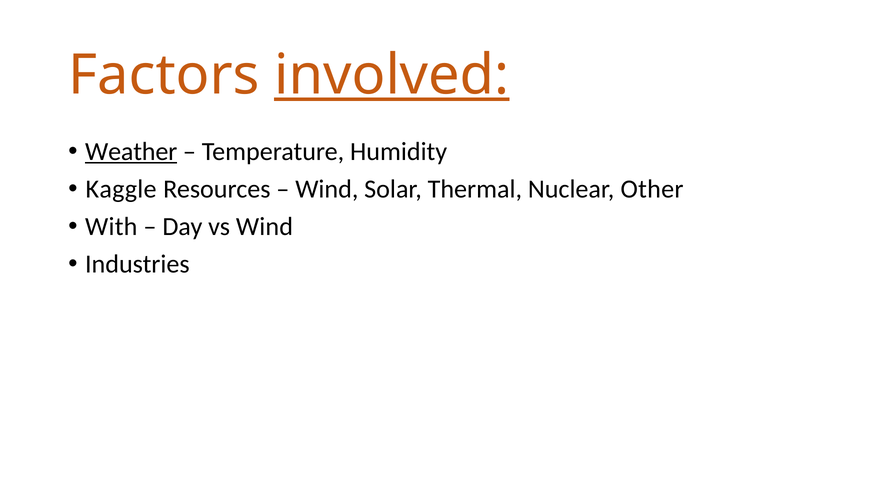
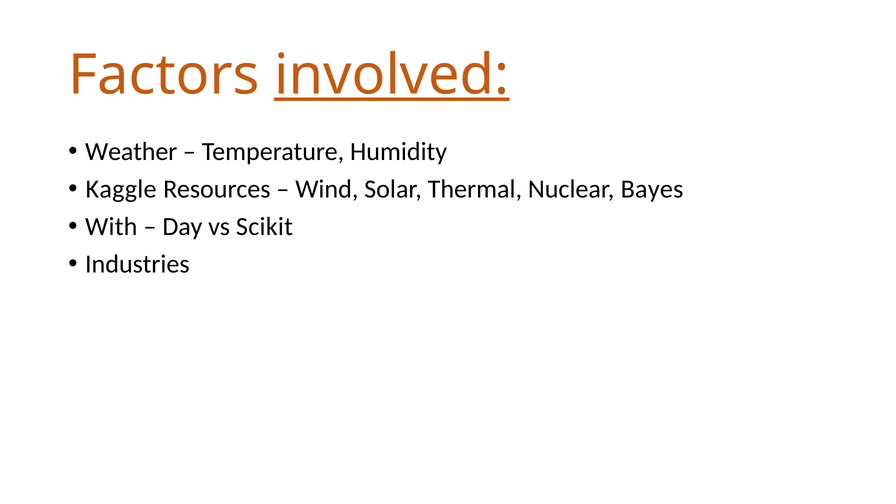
Weather underline: present -> none (131, 151)
Other: Other -> Bayes (652, 189)
vs Wind: Wind -> Scikit (264, 227)
